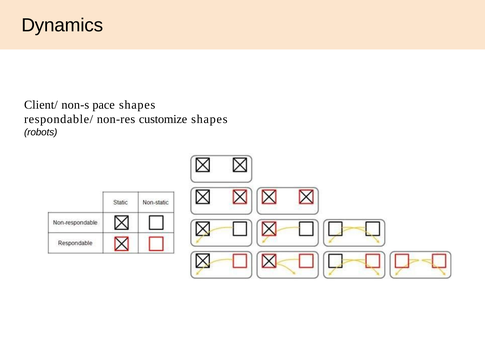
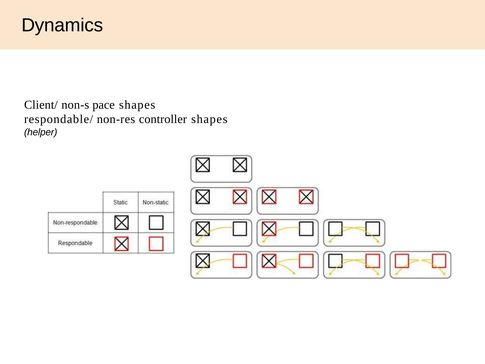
customize: customize -> controller (163, 119)
robots: robots -> helper (41, 132)
